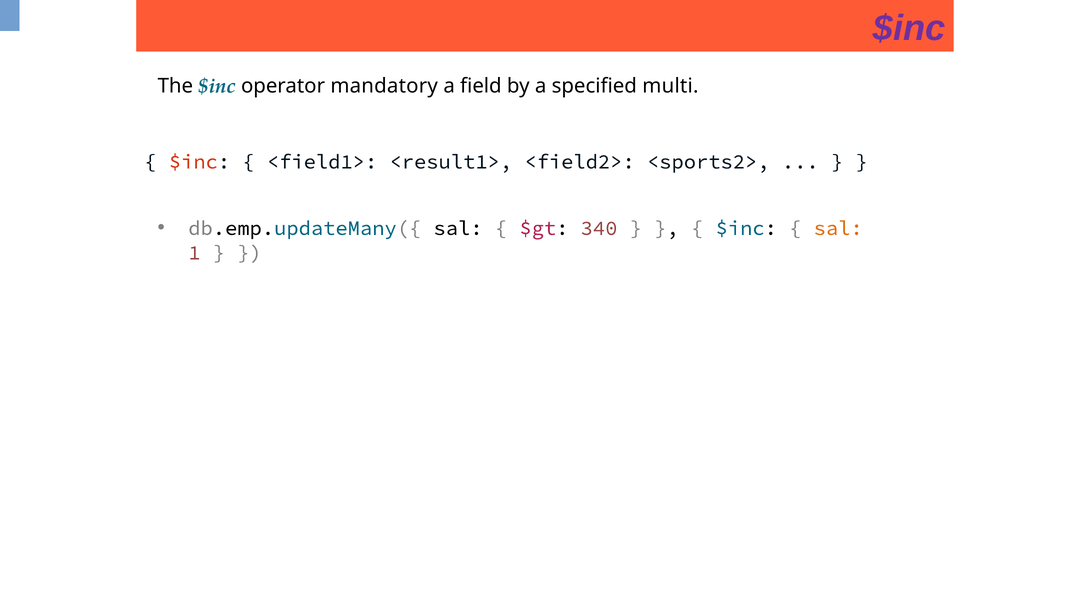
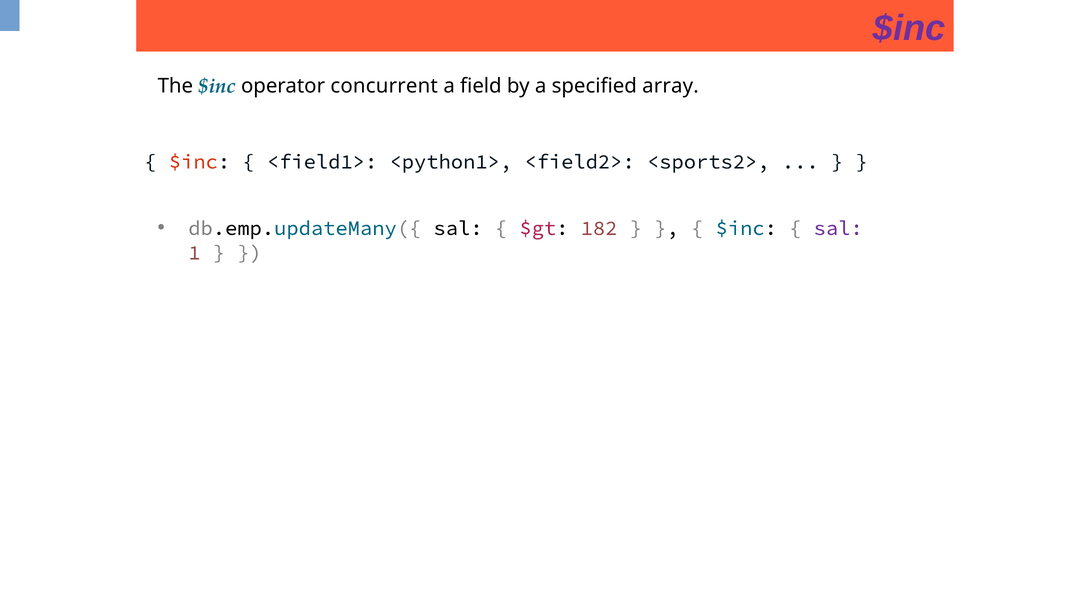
mandatory: mandatory -> concurrent (384, 86)
multi: multi -> array (670, 86)
<result1>: <result1> -> <python1> (451, 162)
340: 340 -> 182 (599, 228)
sal colour: orange -> purple (838, 228)
